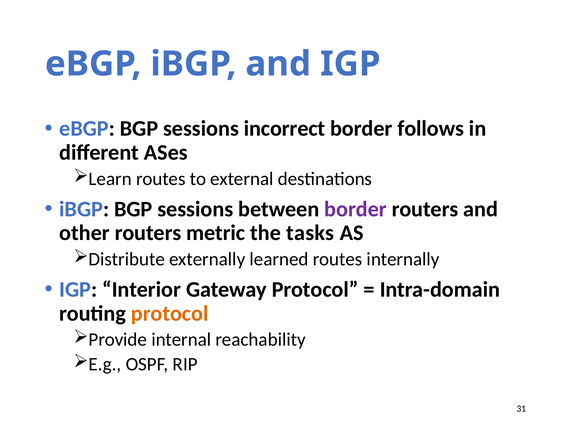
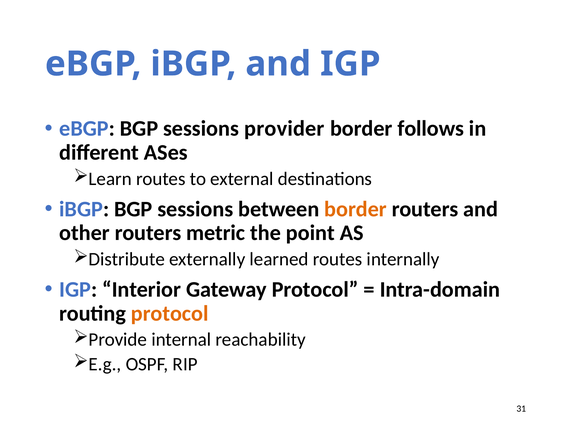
incorrect: incorrect -> provider (284, 129)
border colour: purple -> orange (356, 209)
tasks: tasks -> point (310, 233)
